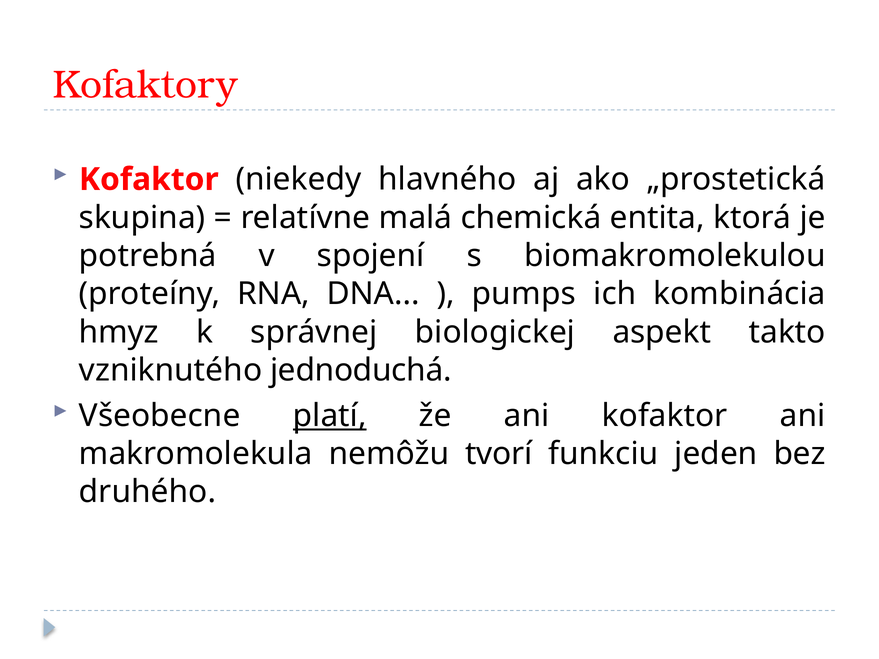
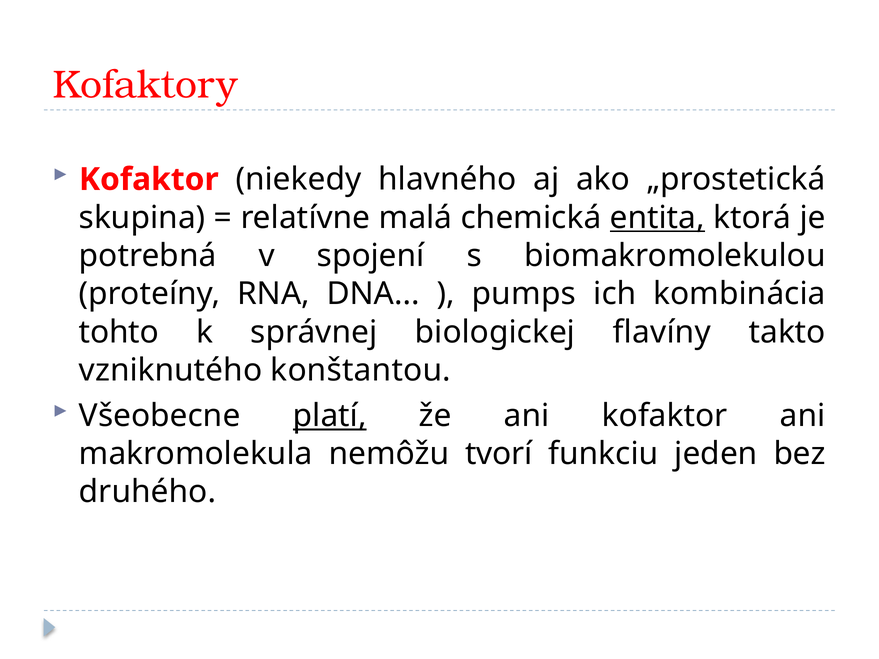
entita underline: none -> present (657, 218)
hmyz: hmyz -> tohto (119, 332)
aspekt: aspekt -> flavíny (662, 332)
jednoduchá: jednoduchá -> konštantou (361, 370)
